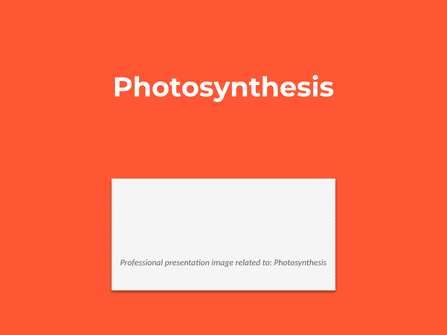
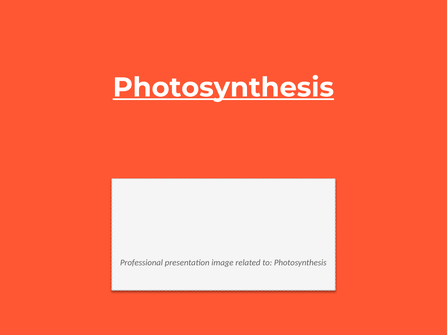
Photosynthesis underline: none -> present (223, 88)
